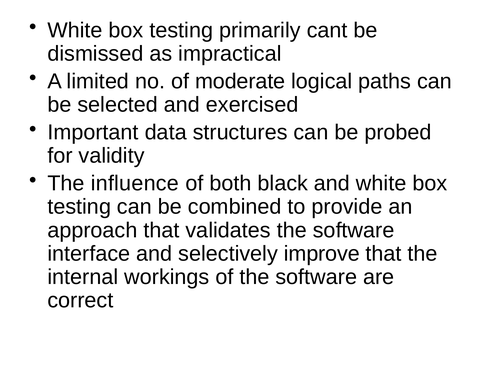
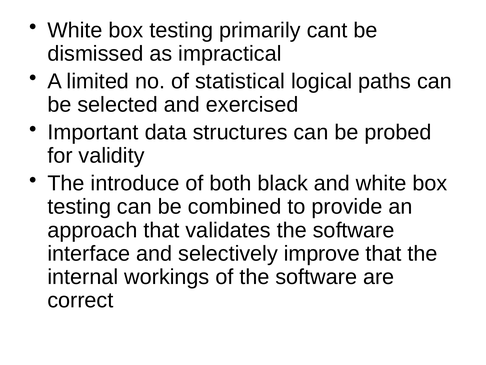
moderate: moderate -> statistical (240, 81)
influence: influence -> introduce (135, 183)
